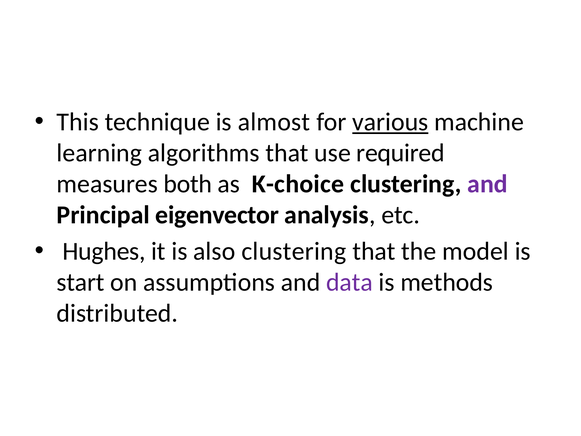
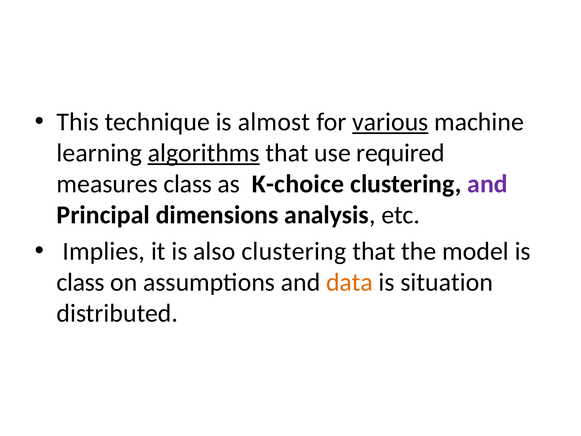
algorithms underline: none -> present (204, 153)
measures both: both -> class (188, 184)
eigenvector: eigenvector -> dimensions (217, 215)
Hughes: Hughes -> Implies (104, 251)
start: start -> class (81, 282)
data colour: purple -> orange (350, 282)
methods: methods -> situation (447, 282)
